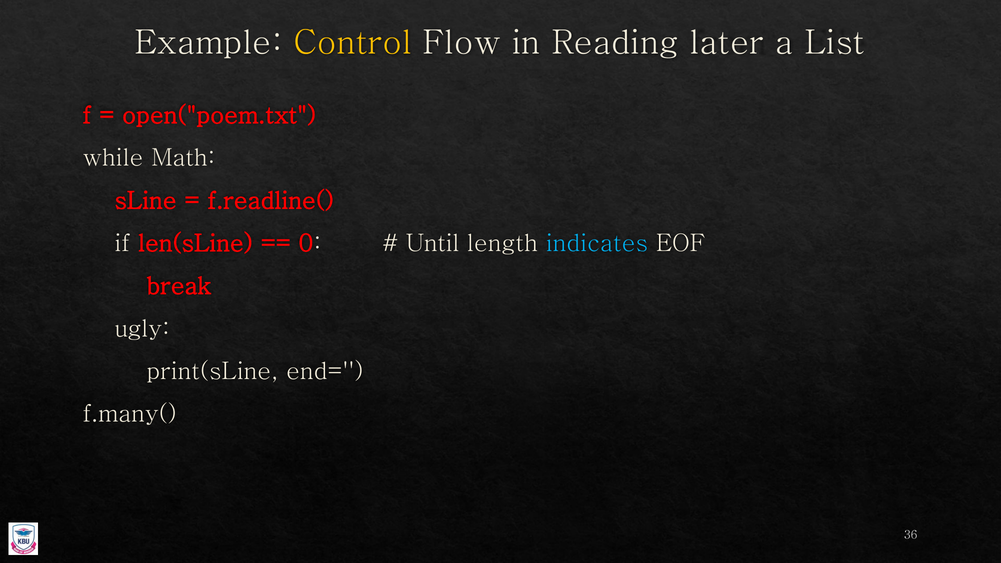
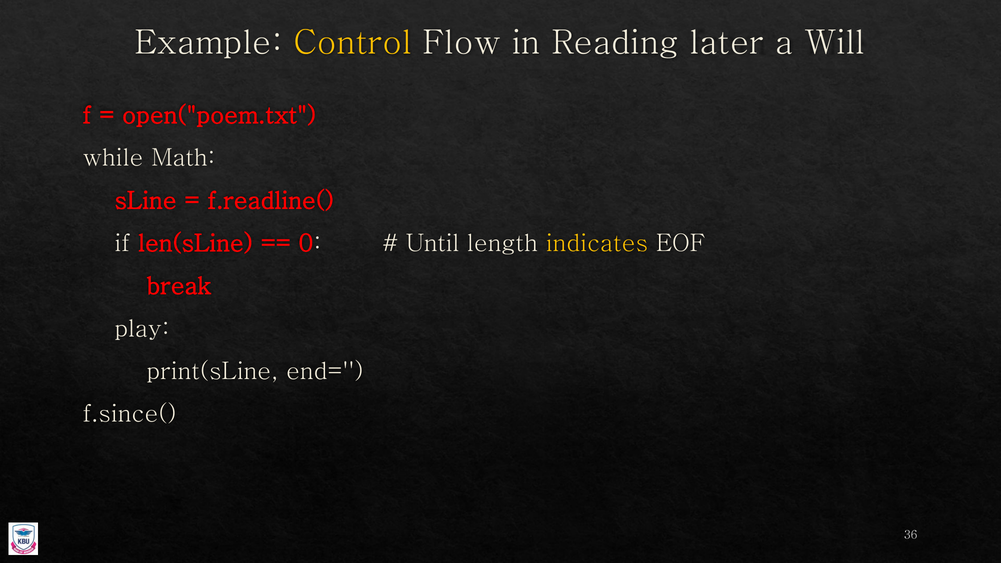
List: List -> Will (835, 43)
indicates colour: light blue -> yellow (597, 243)
ugly: ugly -> play (142, 329)
f.many(: f.many( -> f.since( (130, 414)
